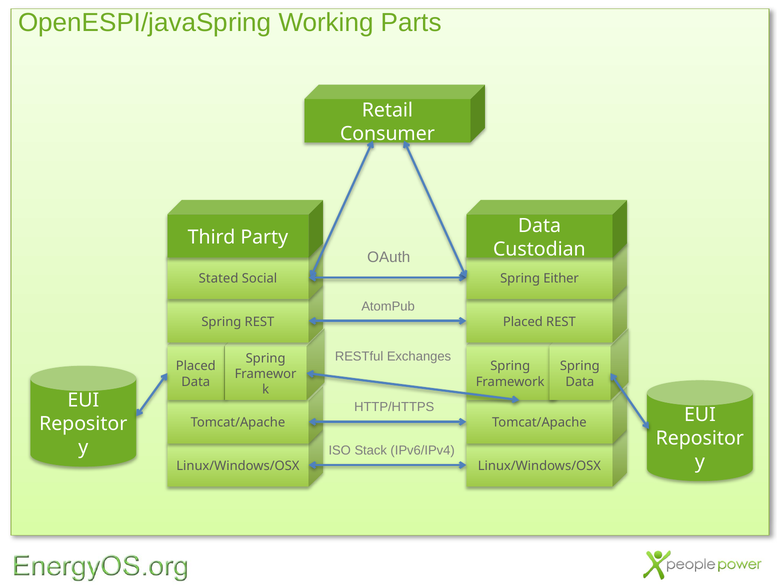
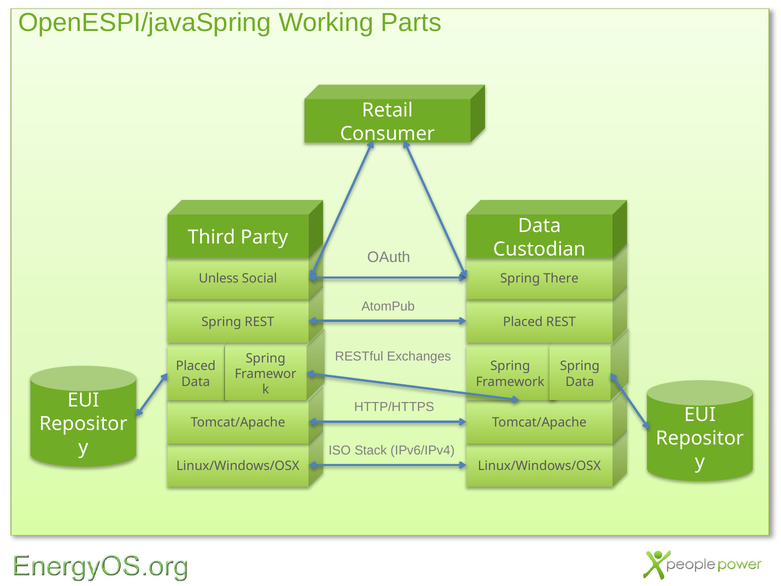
Stated: Stated -> Unless (219, 278)
Either: Either -> There (561, 278)
